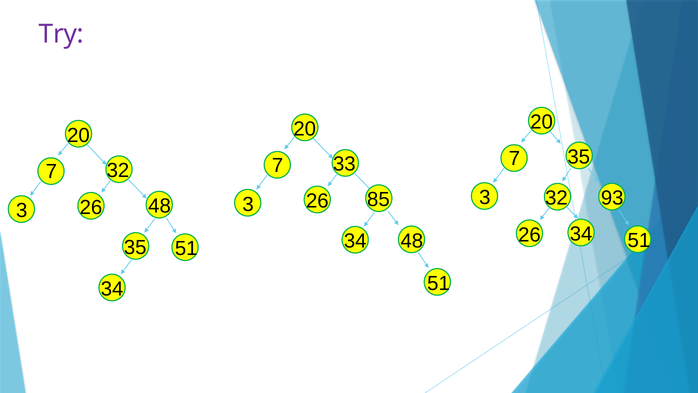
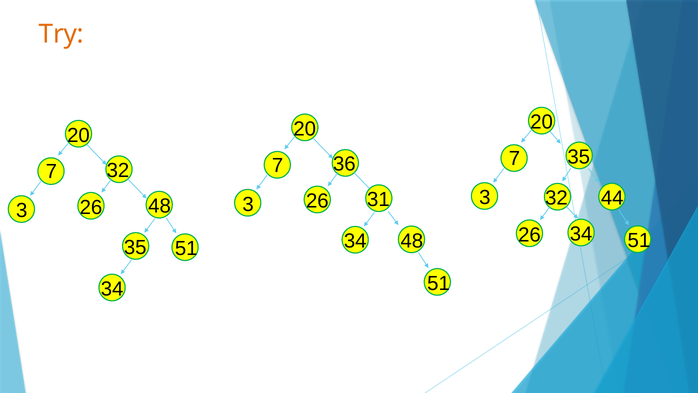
Try colour: purple -> orange (61, 34)
33: 33 -> 36 (344, 164)
93: 93 -> 44 (612, 198)
85: 85 -> 31 (378, 200)
